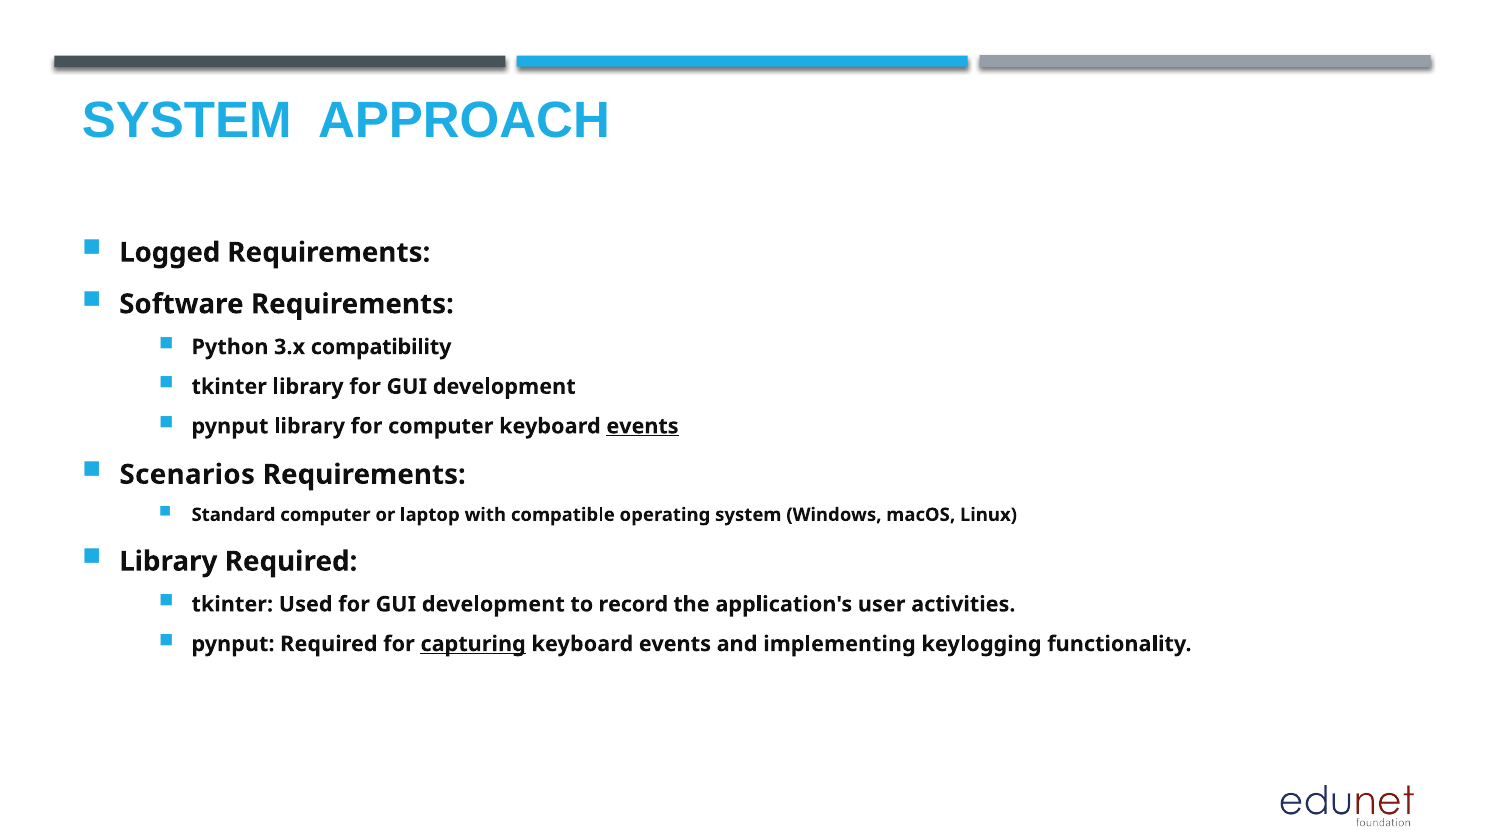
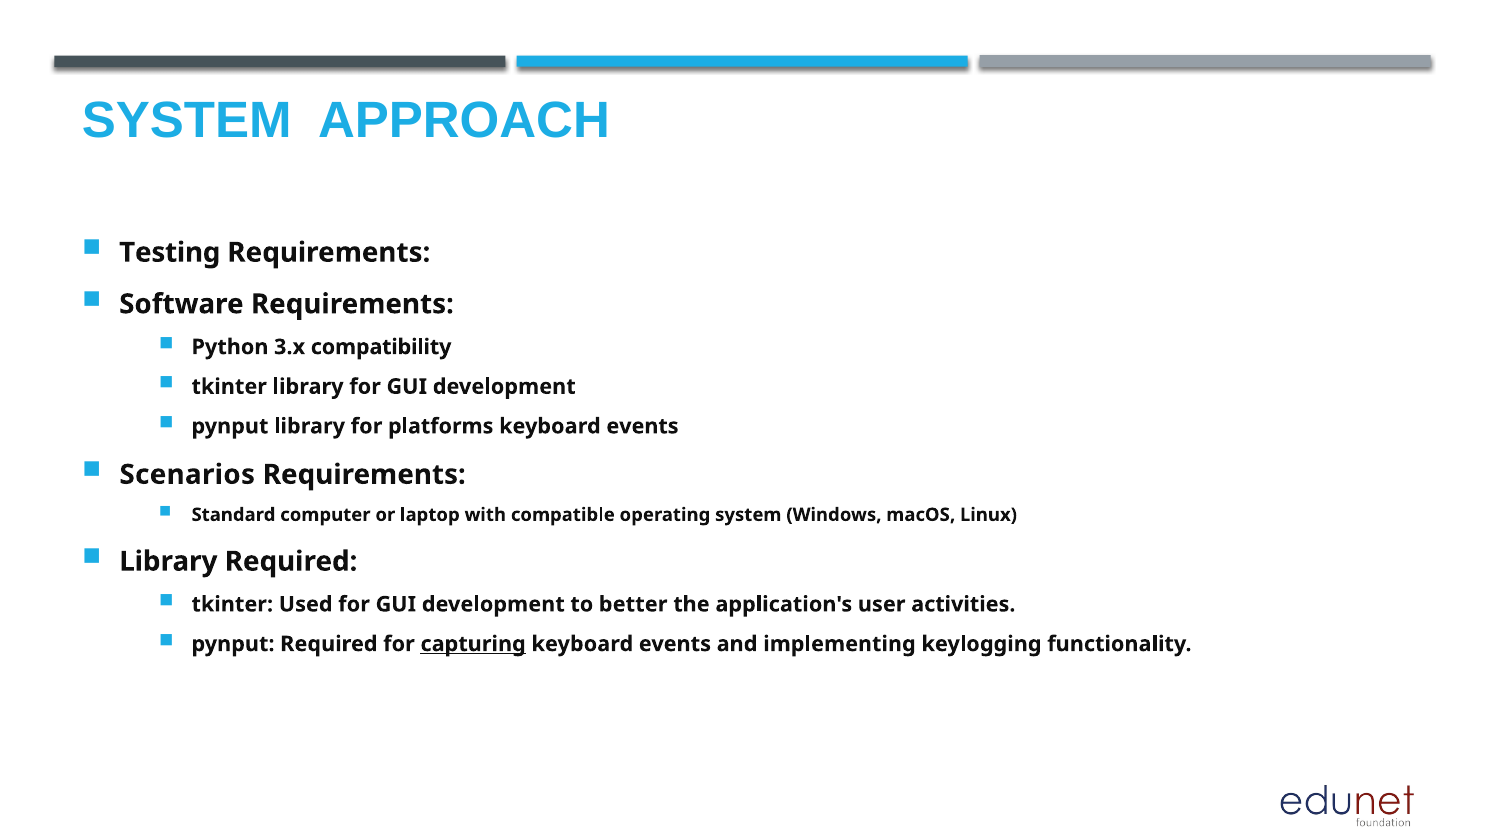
Logged: Logged -> Testing (170, 253)
for computer: computer -> platforms (441, 426)
events underline: present -> none (642, 426)
record: record -> better (633, 605)
